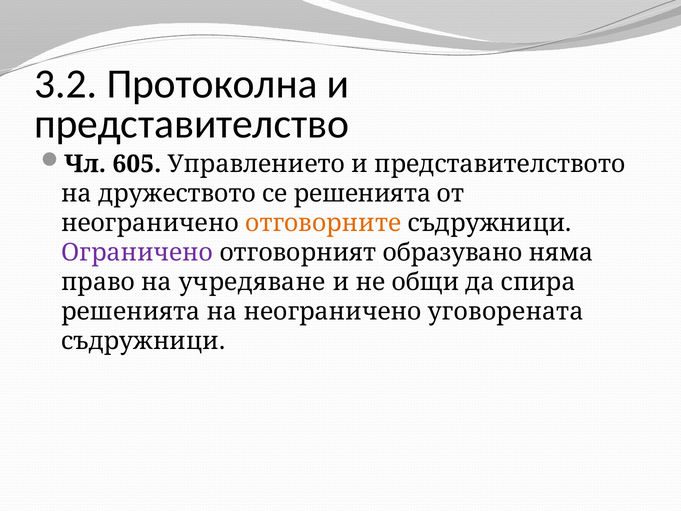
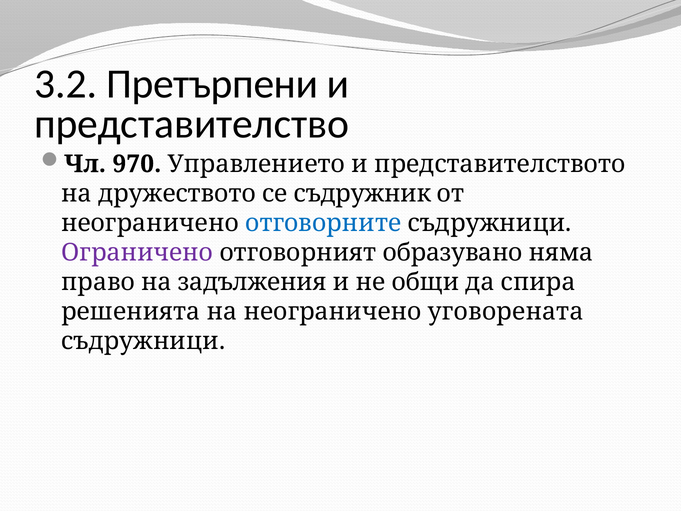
Протоколна: Протоколна -> Претърпени (212, 84)
605: 605 -> 970 (137, 164)
се решенията: решенията -> съдружник (362, 193)
отговорните colour: orange -> blue (323, 223)
учредяване: учредяване -> задължения (252, 282)
